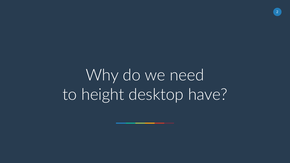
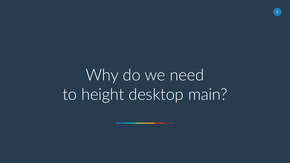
have: have -> main (208, 95)
